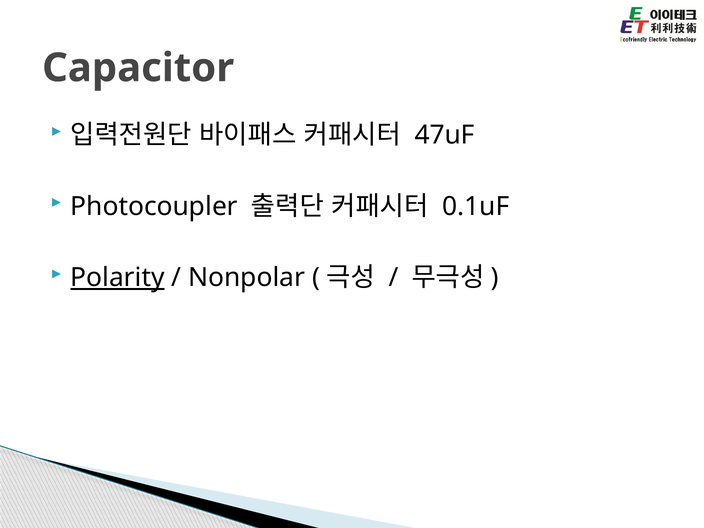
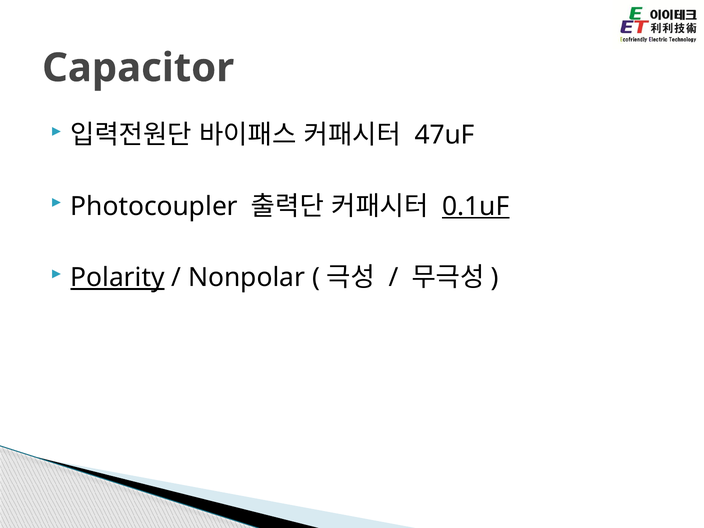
0.1uF underline: none -> present (476, 206)
